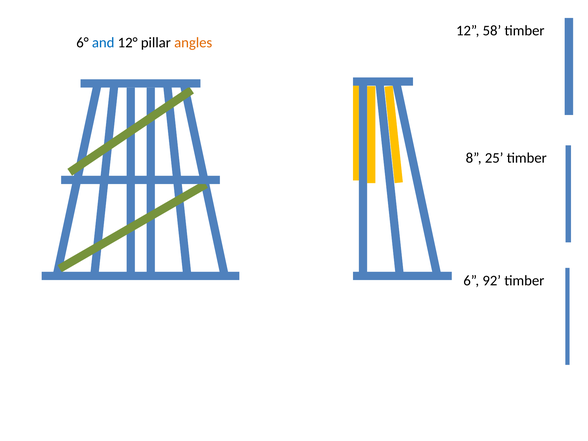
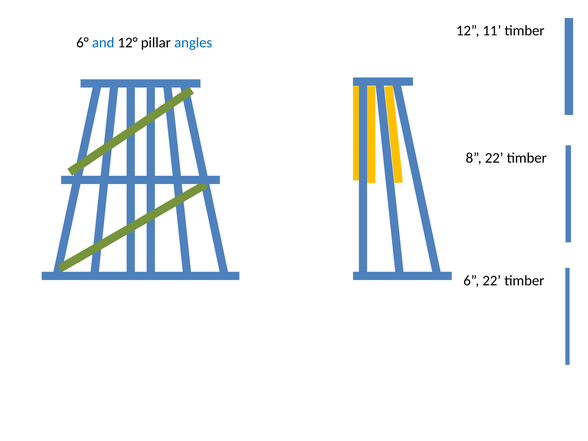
58: 58 -> 11 (492, 31)
angles colour: orange -> blue (193, 43)
8 25: 25 -> 22 (494, 158)
6 92: 92 -> 22 (492, 281)
